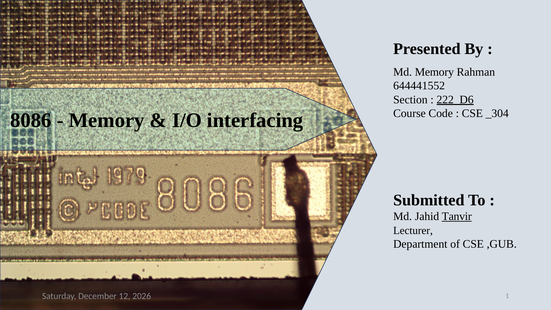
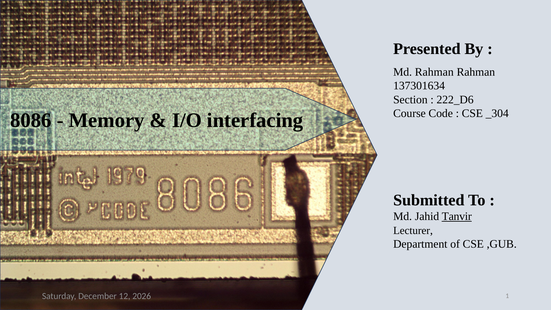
Md Memory: Memory -> Rahman (434, 72)
644441552: 644441552 -> 137301634 (419, 86)
222_D6 underline: present -> none (455, 100)
